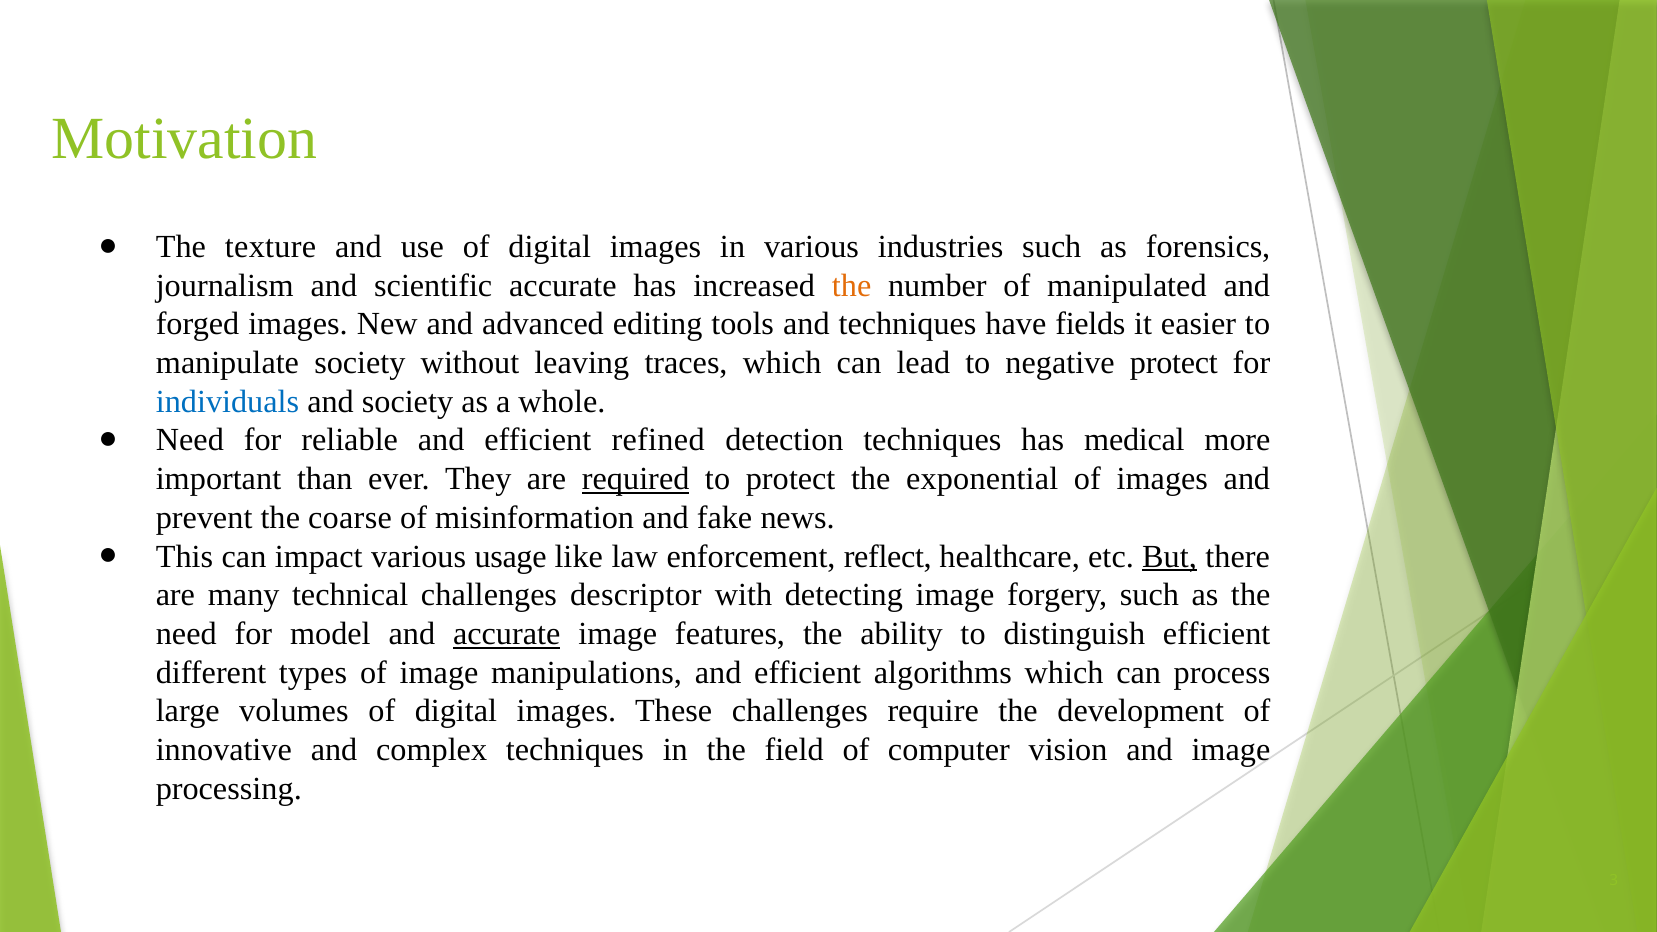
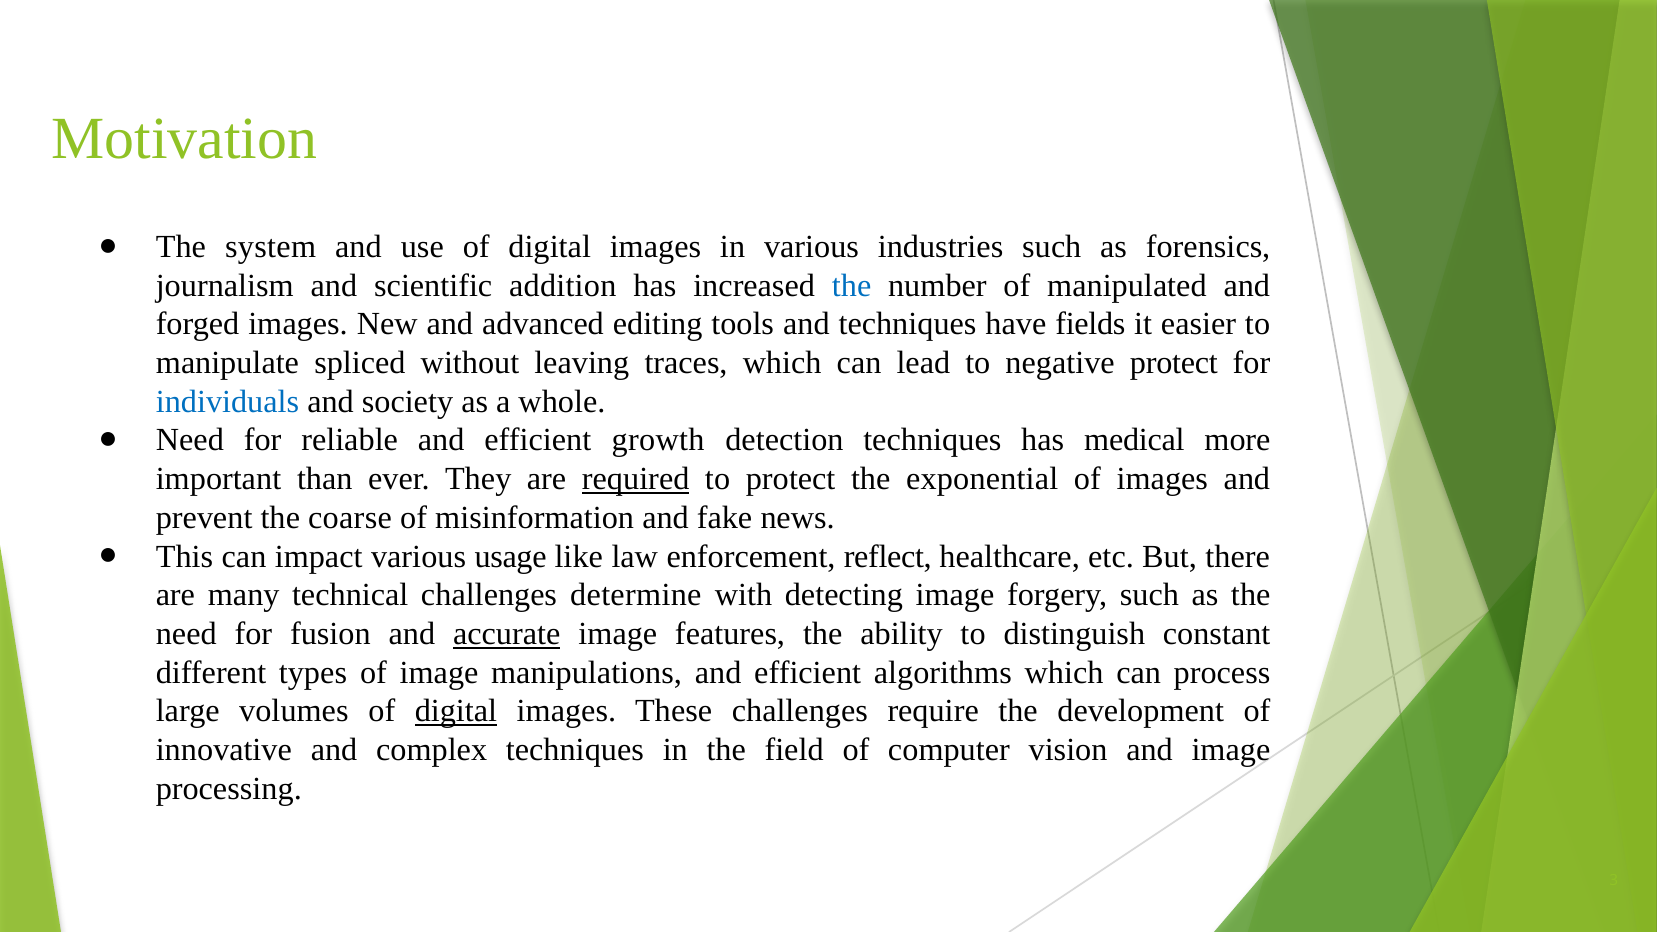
texture: texture -> system (271, 247)
scientific accurate: accurate -> addition (563, 286)
the colour: orange -> blue (852, 286)
manipulate society: society -> spliced (360, 363)
refined: refined -> growth (658, 440)
But underline: present -> none (1170, 556)
descriptor: descriptor -> determine (636, 595)
model: model -> fusion (330, 634)
distinguish efficient: efficient -> constant (1217, 634)
digital underline: none -> present (456, 711)
